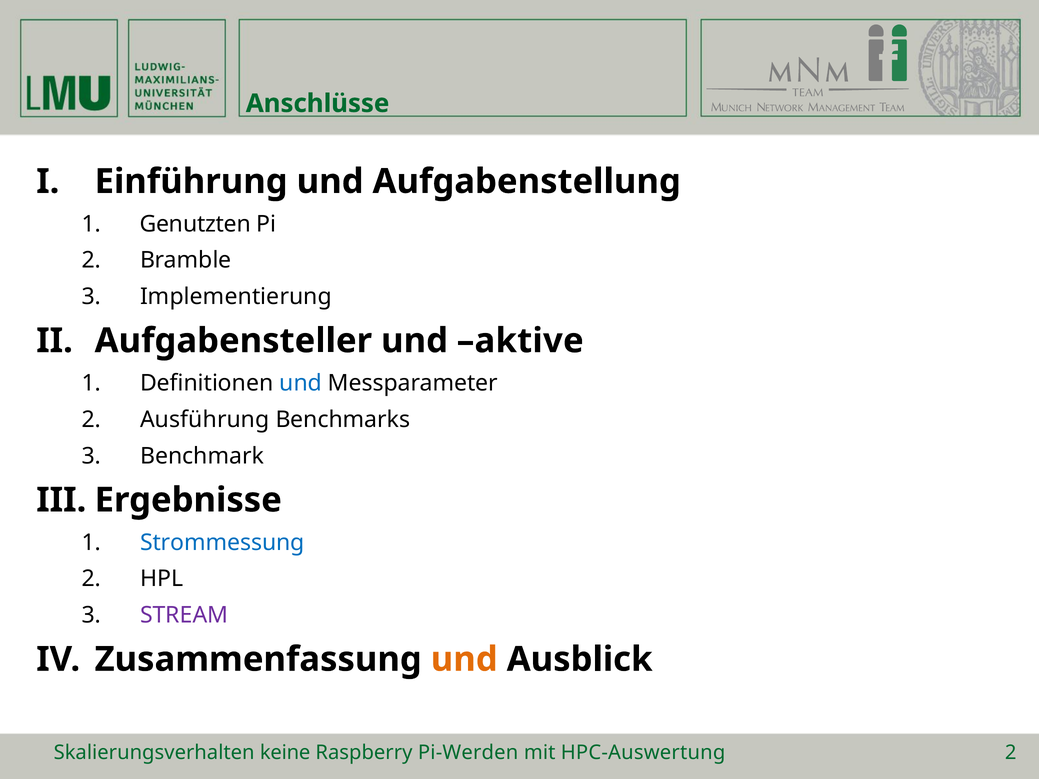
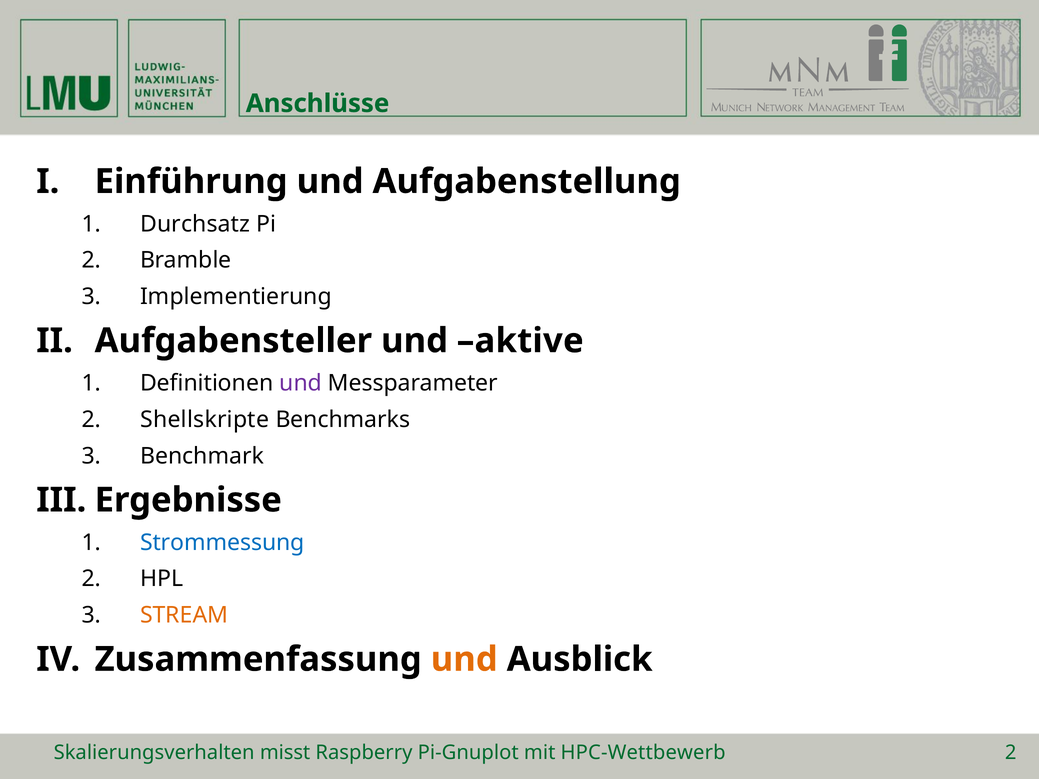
Genutzten: Genutzten -> Durchsatz (195, 224)
und colour: blue -> purple (301, 383)
Ausführung: Ausführung -> Shellskripte (205, 420)
STREAM colour: purple -> orange (184, 615)
keine: keine -> misst (285, 753)
Pi-Werden: Pi-Werden -> Pi-Gnuplot (468, 753)
HPC-Auswertung: HPC-Auswertung -> HPC-Wettbewerb (643, 753)
